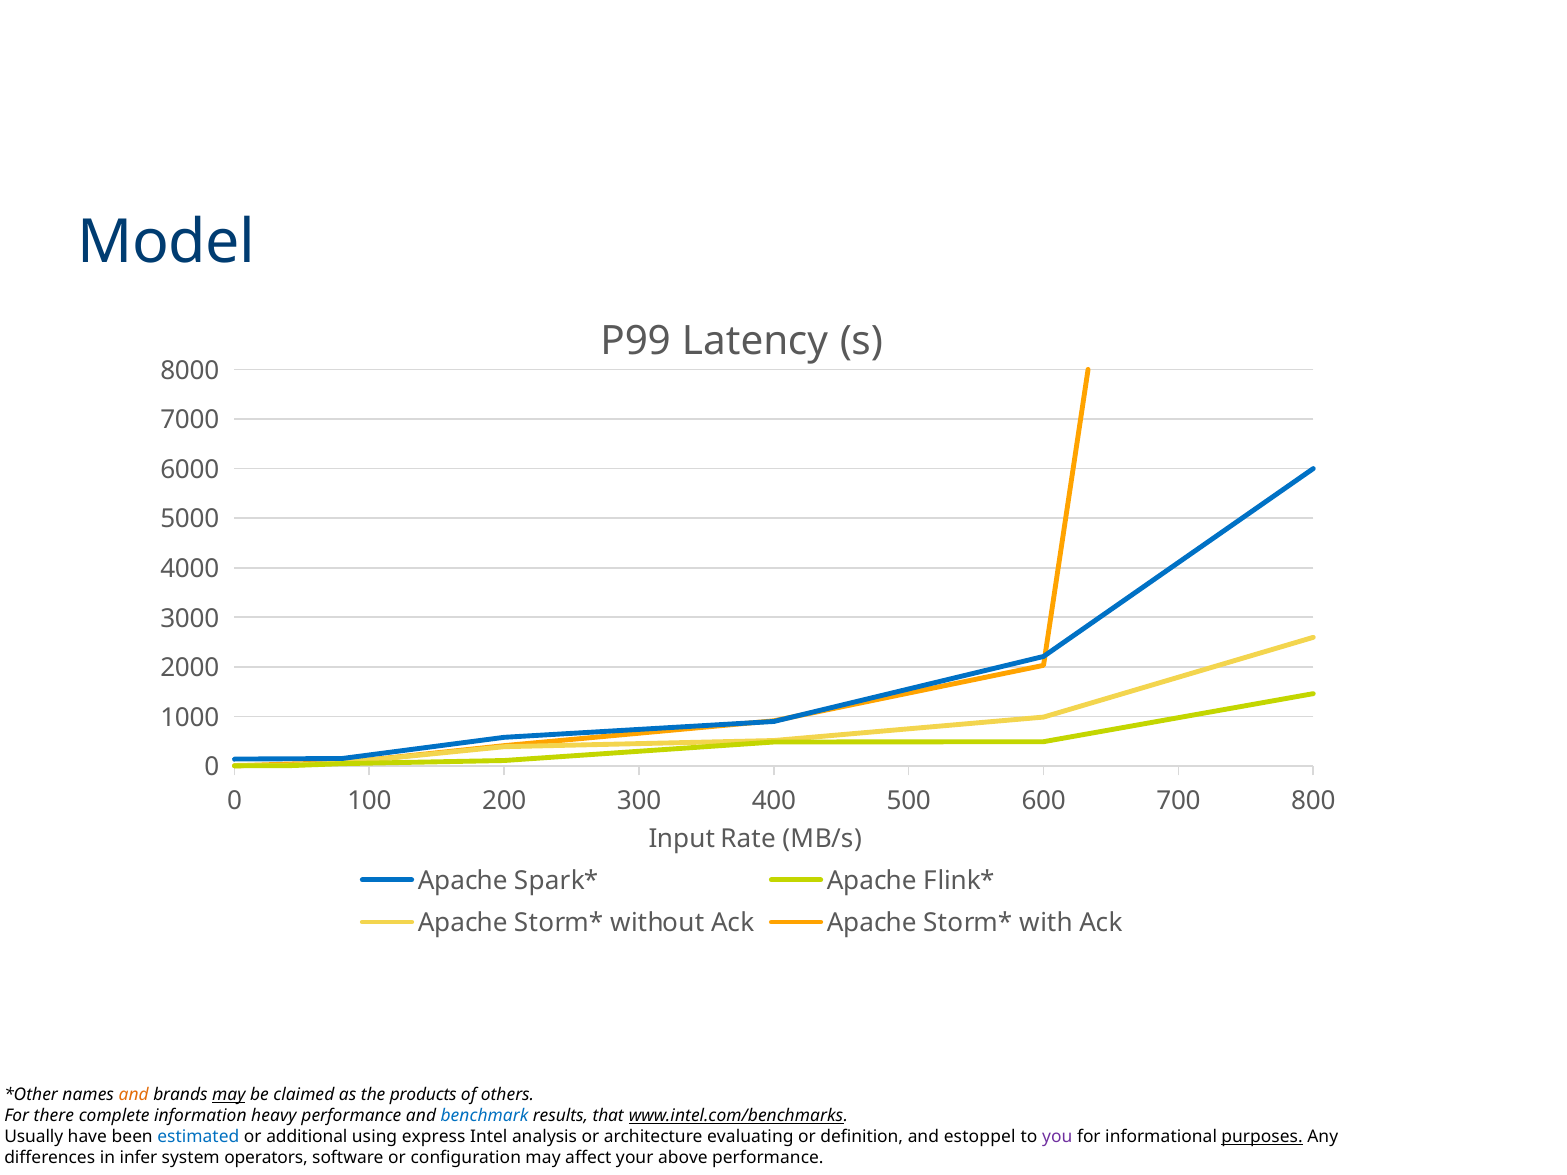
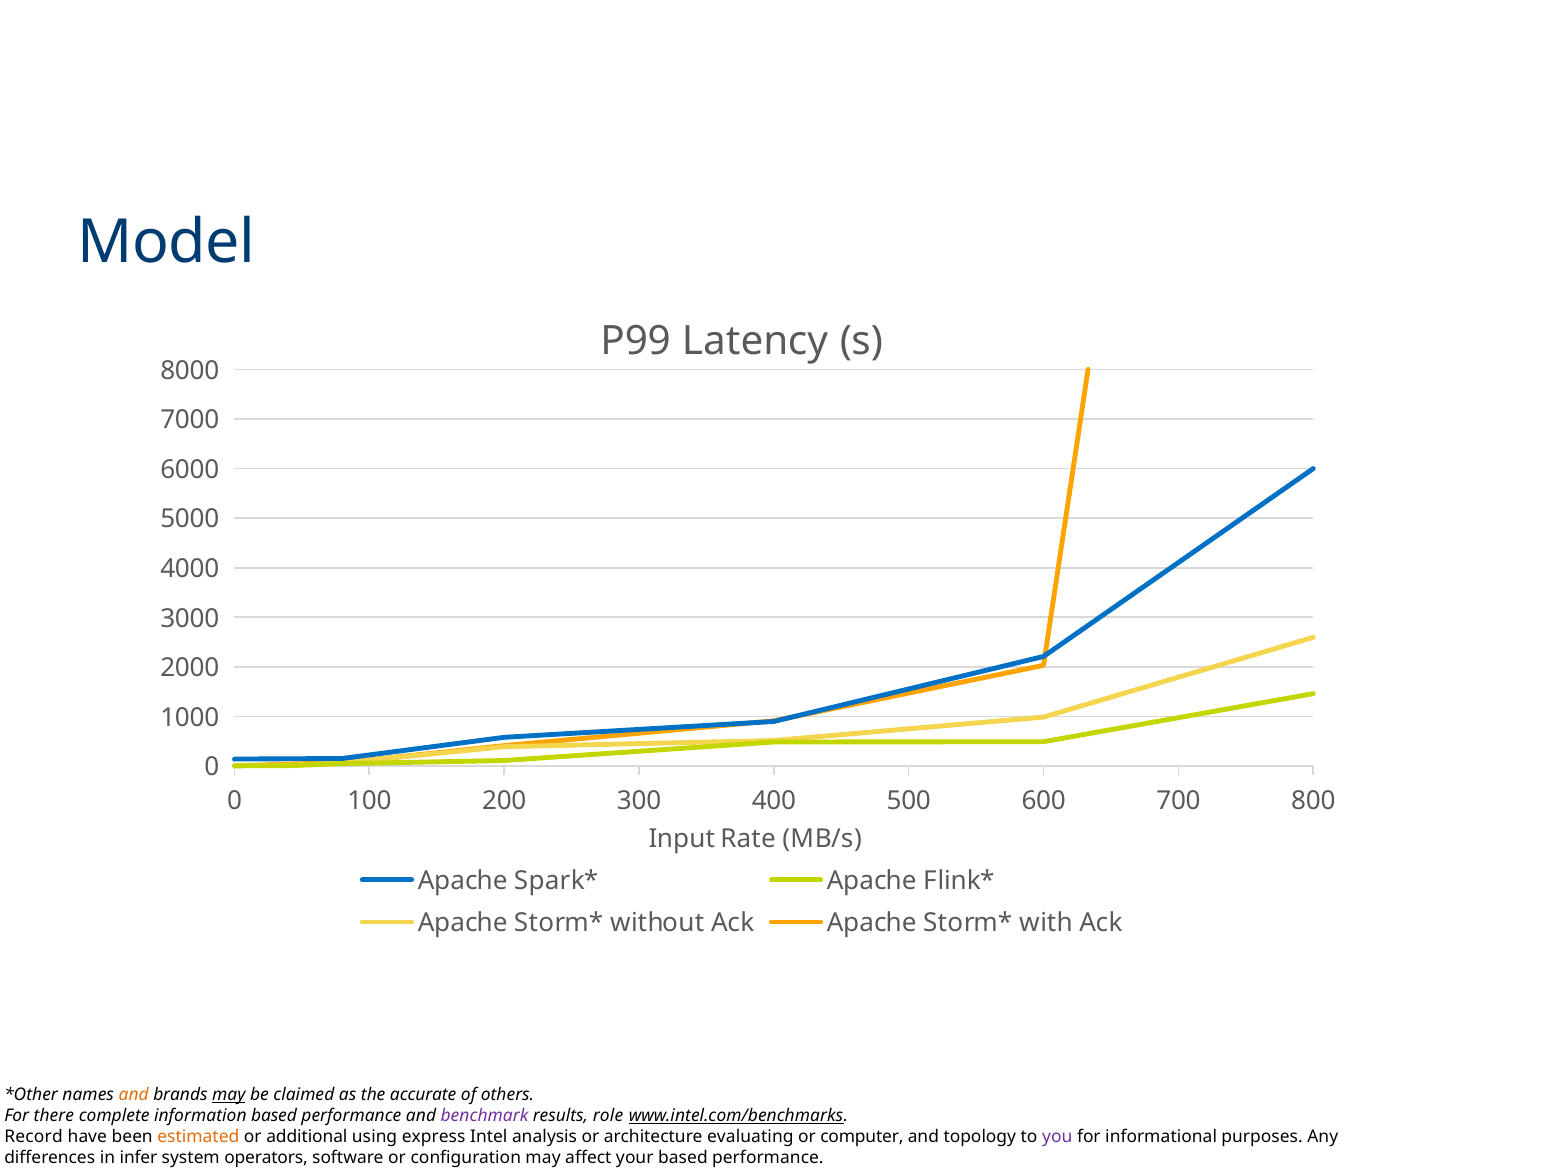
products: products -> accurate (423, 1095)
information heavy: heavy -> based (274, 1116)
benchmark colour: blue -> purple (485, 1116)
that: that -> role (608, 1116)
Usually: Usually -> Record (34, 1137)
estimated colour: blue -> orange (198, 1137)
definition: definition -> computer (862, 1137)
estoppel: estoppel -> topology (980, 1137)
purposes underline: present -> none (1262, 1137)
your above: above -> based (683, 1158)
